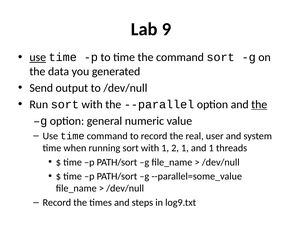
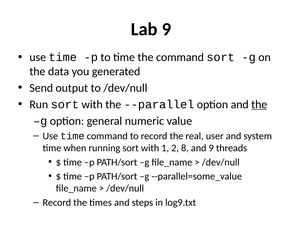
use underline: present -> none (38, 57)
2 1: 1 -> 8 (185, 148)
and 1: 1 -> 9 (211, 148)
